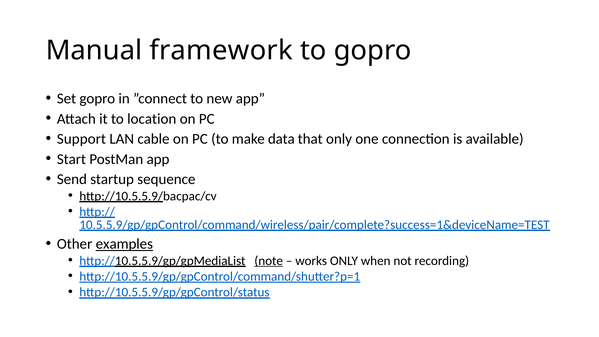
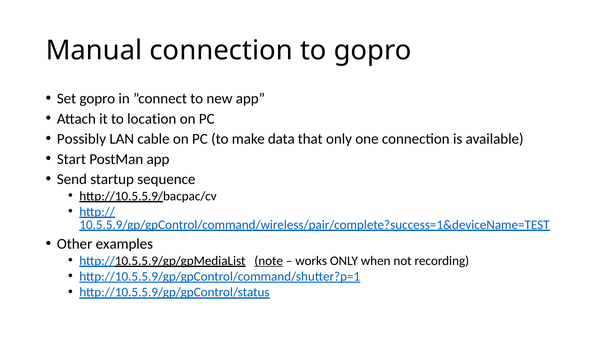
Manual framework: framework -> connection (221, 50)
Support: Support -> Possibly (81, 139)
examples underline: present -> none (124, 244)
